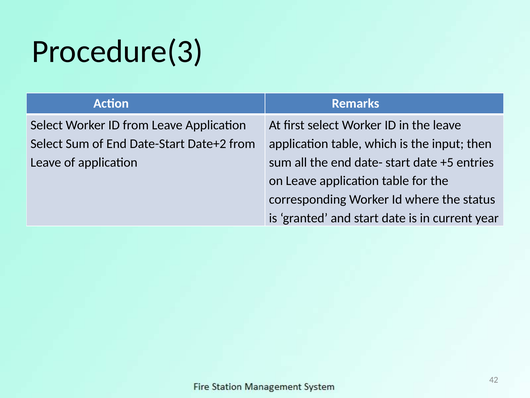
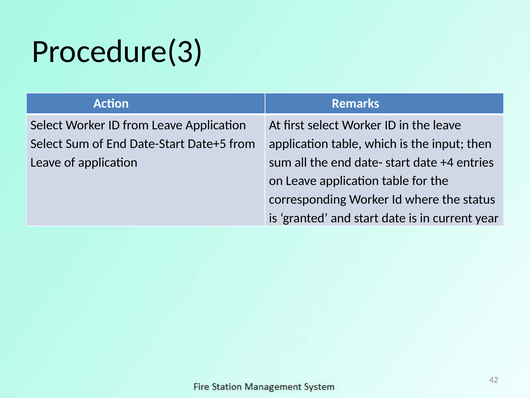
Date+2: Date+2 -> Date+5 (207, 144)
+5: +5 -> +4 (447, 162)
